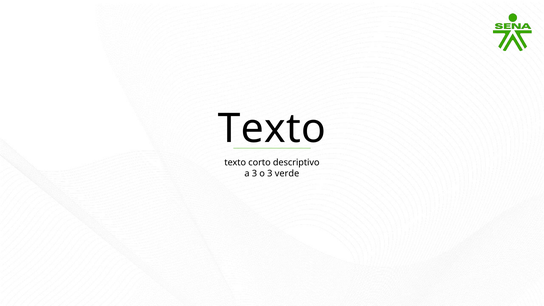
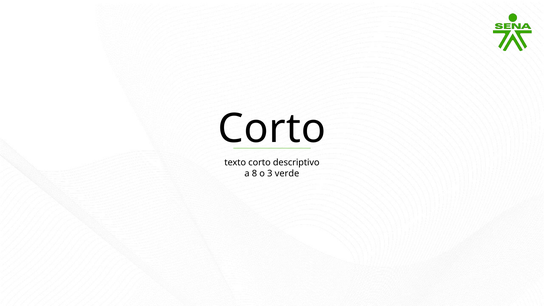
Texto: Texto -> Corto (272, 129)
a 3: 3 -> 8 (254, 174)
